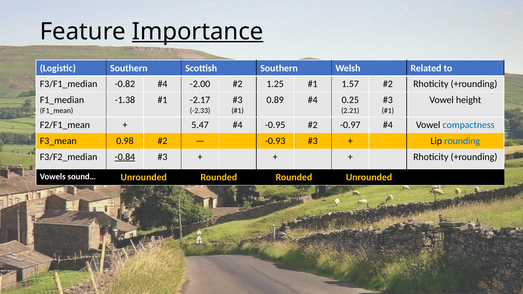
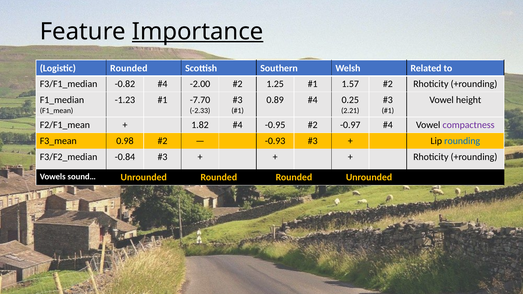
Logistic Southern: Southern -> Rounded (129, 68)
-1.38: -1.38 -> -1.23 (125, 100)
-2.17: -2.17 -> -7.70 (200, 100)
5.47: 5.47 -> 1.82 (200, 125)
compactness colour: blue -> purple (469, 125)
-0.84 underline: present -> none (125, 157)
